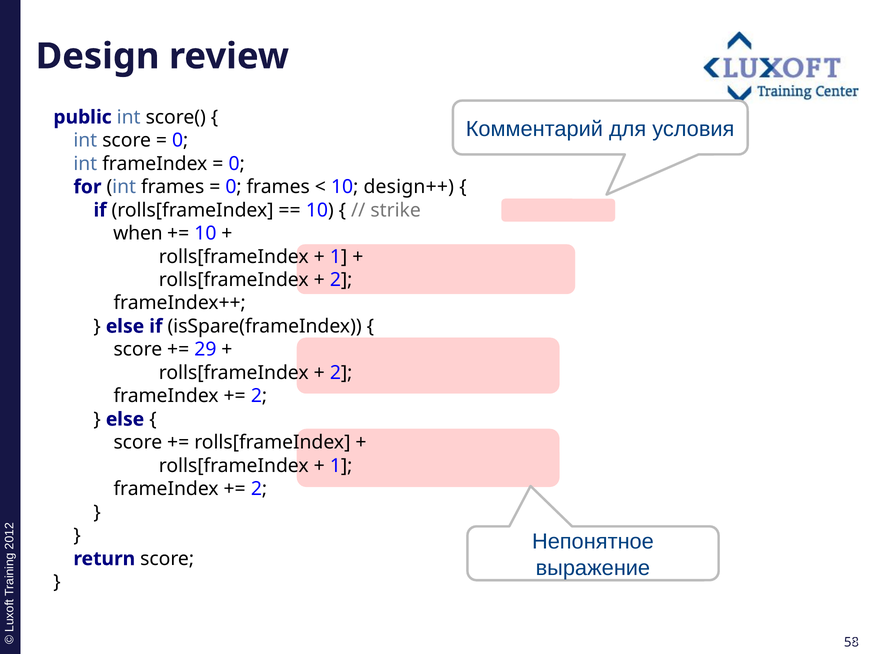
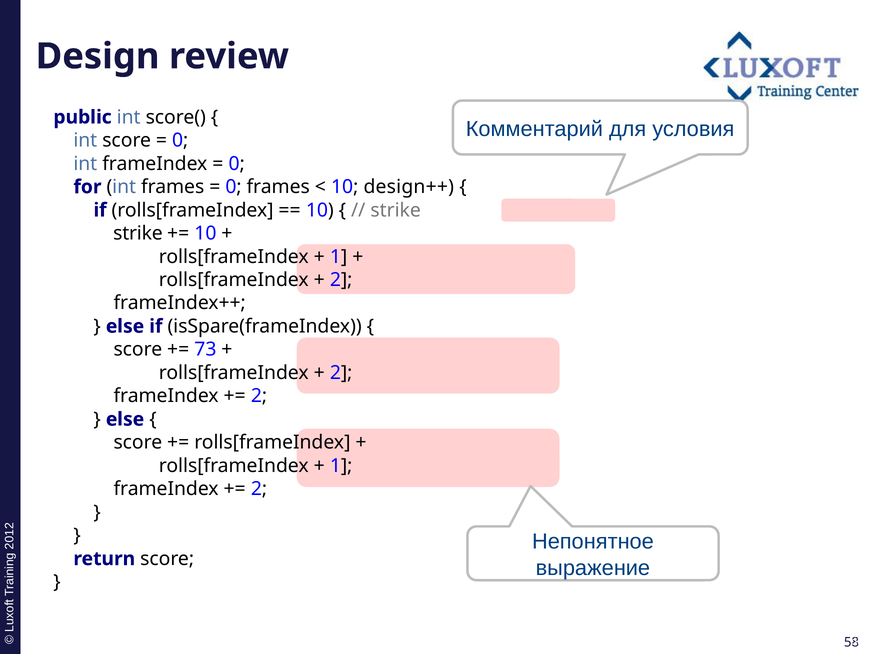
when: when -> strike (138, 233)
29: 29 -> 73 (205, 350)
